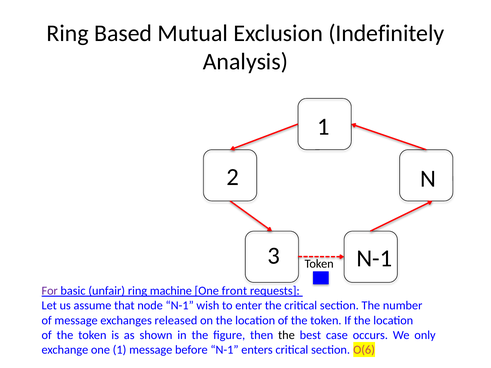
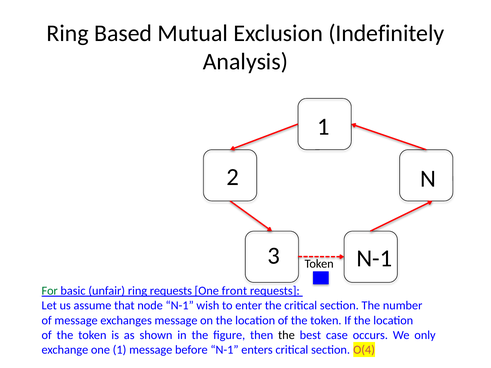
For colour: purple -> green (50, 291)
ring machine: machine -> requests (171, 291)
exchanges released: released -> message (176, 321)
O(6: O(6 -> O(4 (364, 350)
